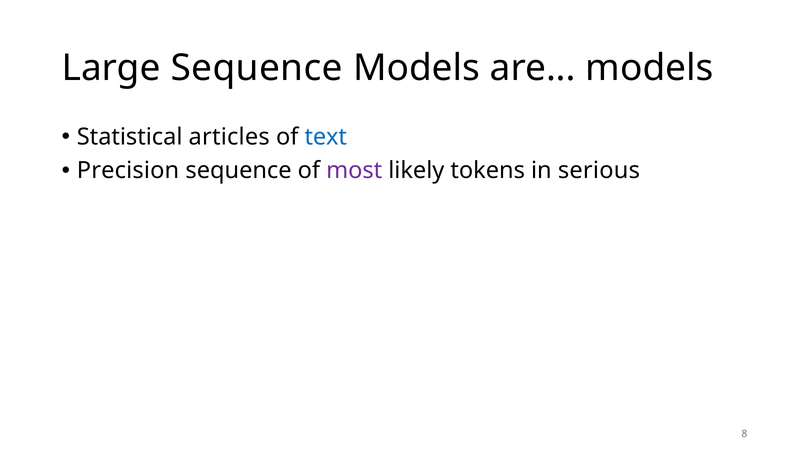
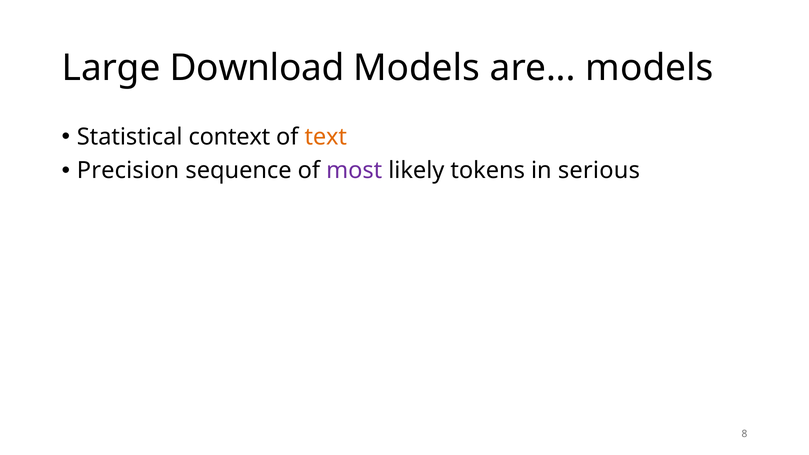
Large Sequence: Sequence -> Download (257, 68)
articles: articles -> context (229, 137)
text colour: blue -> orange (326, 137)
